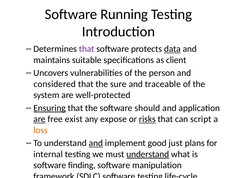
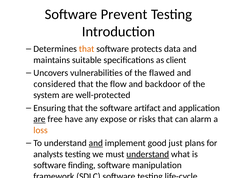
Running: Running -> Prevent (124, 14)
that colour: purple -> orange (87, 49)
data underline: present -> none (172, 49)
person: person -> flawed (162, 73)
sure: sure -> flow (118, 84)
traceable: traceable -> backdoor (163, 84)
Ensuring underline: present -> none (50, 108)
should: should -> artifact (147, 108)
exist: exist -> have (74, 119)
risks underline: present -> none (147, 119)
script: script -> alarm (201, 119)
internal: internal -> analysts (48, 154)
